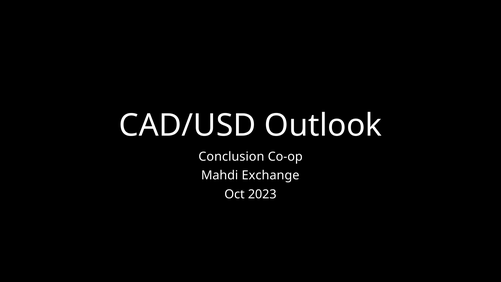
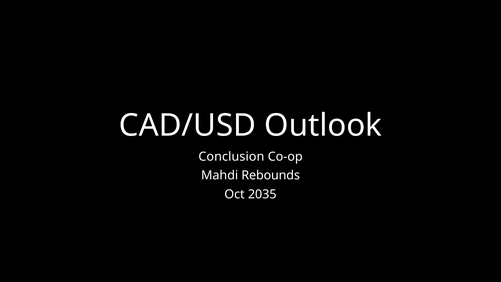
Exchange: Exchange -> Rebounds (271, 175)
2023: 2023 -> 2035 (262, 194)
